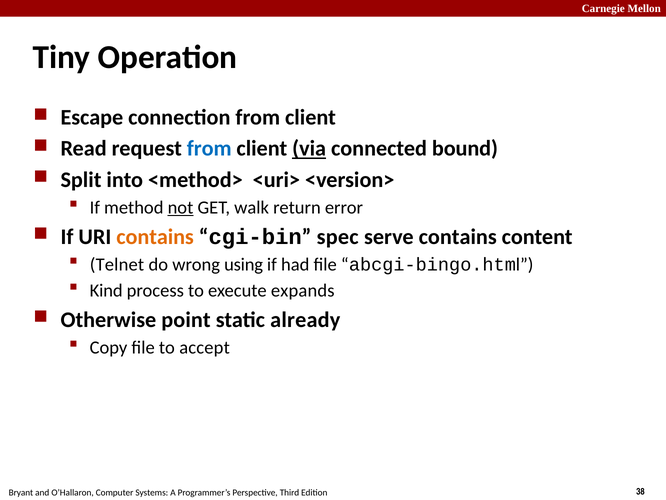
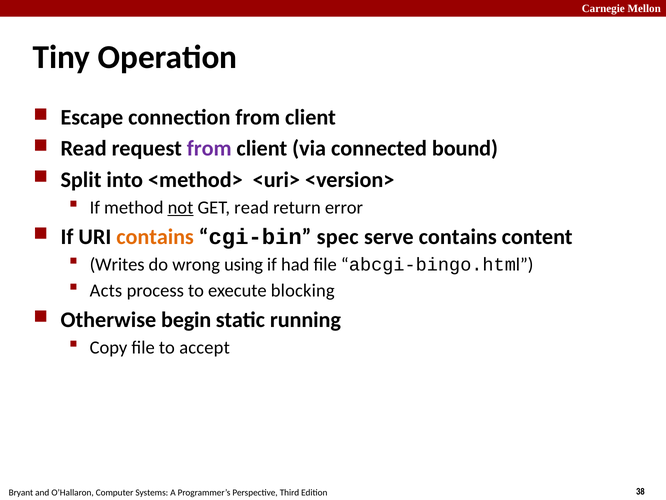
from colour: blue -> purple (209, 148)
via underline: present -> none (309, 148)
GET walk: walk -> read (252, 207)
Telnet: Telnet -> Writes (117, 264)
Kind: Kind -> Acts (106, 290)
expands: expands -> blocking (303, 290)
point: point -> begin (186, 319)
already: already -> running (305, 319)
